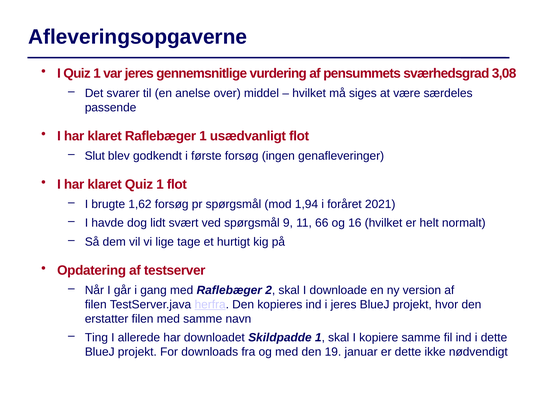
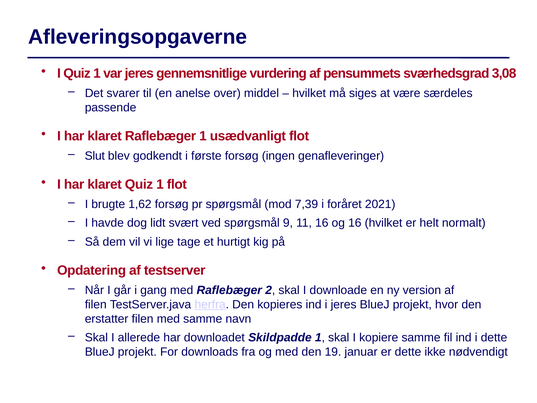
1,94: 1,94 -> 7,39 (306, 204)
11 66: 66 -> 16 (322, 223)
Ting: Ting -> Skal (96, 337)
